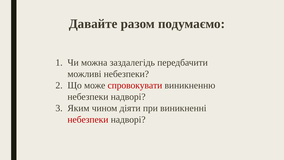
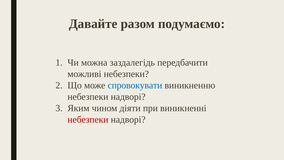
спровокувати colour: red -> blue (135, 85)
